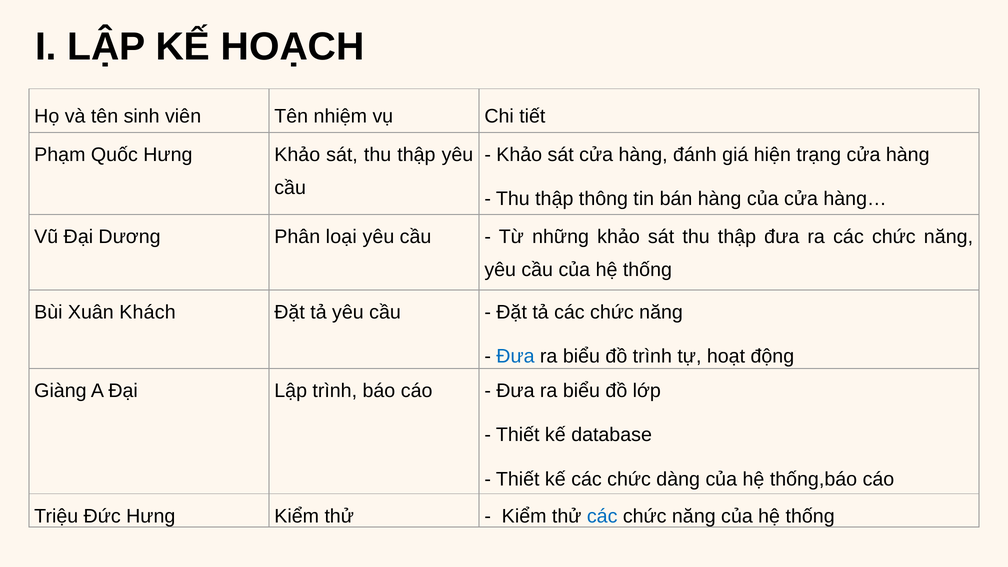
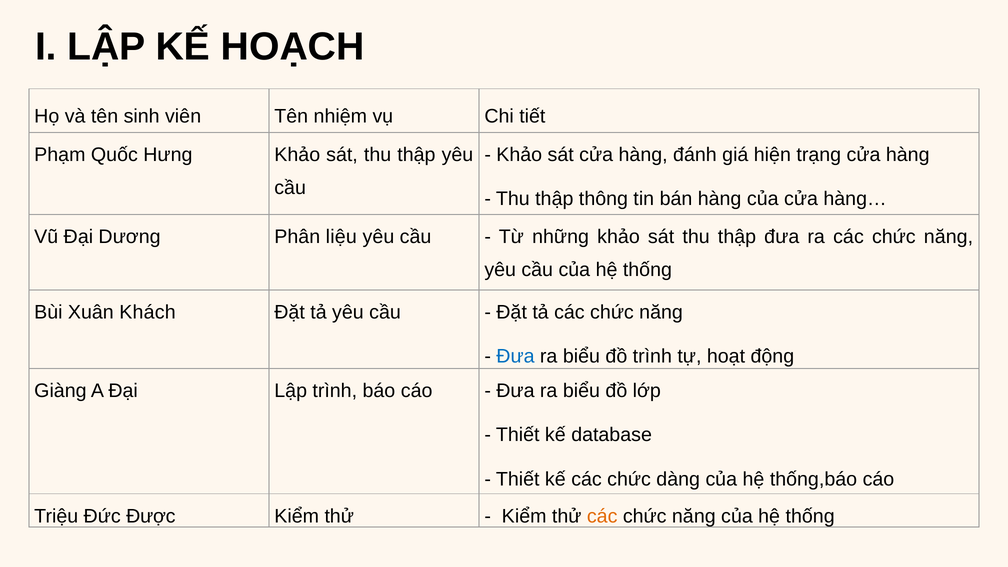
loại: loại -> liệu (341, 237)
Đức Hưng: Hưng -> Được (151, 516)
các colour: blue -> orange (602, 516)
